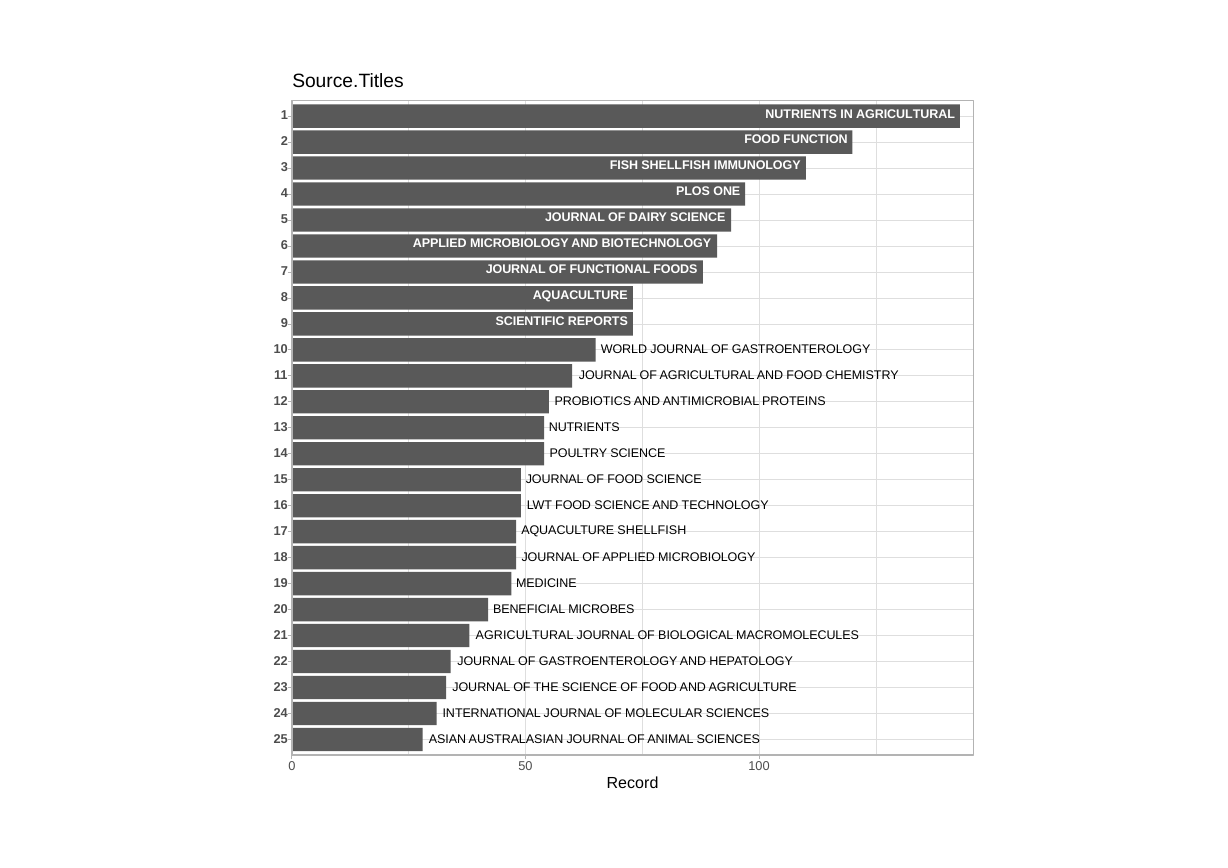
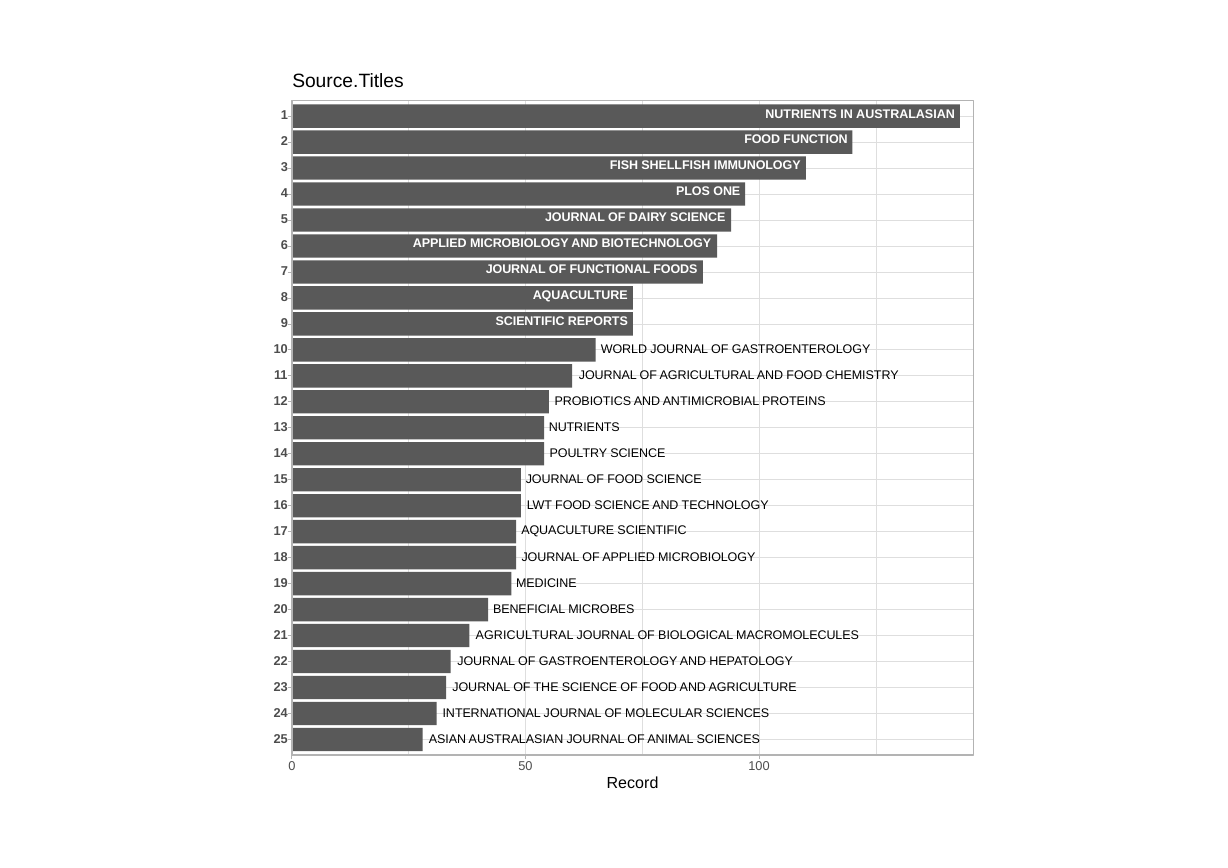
IN AGRICULTURAL: AGRICULTURAL -> AUSTRALASIAN (906, 114)
SHELLFISH: SHELLFISH -> SCIENTIFIC (652, 531)
